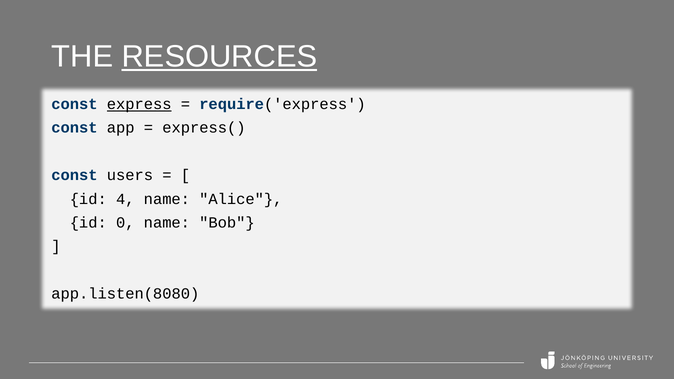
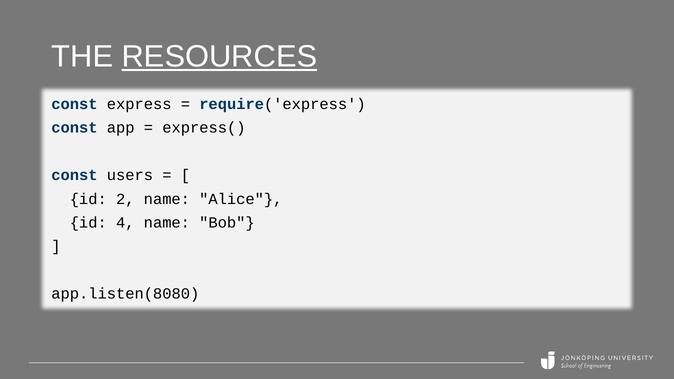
express underline: present -> none (139, 104)
4: 4 -> 2 (125, 199)
0: 0 -> 4 (125, 223)
